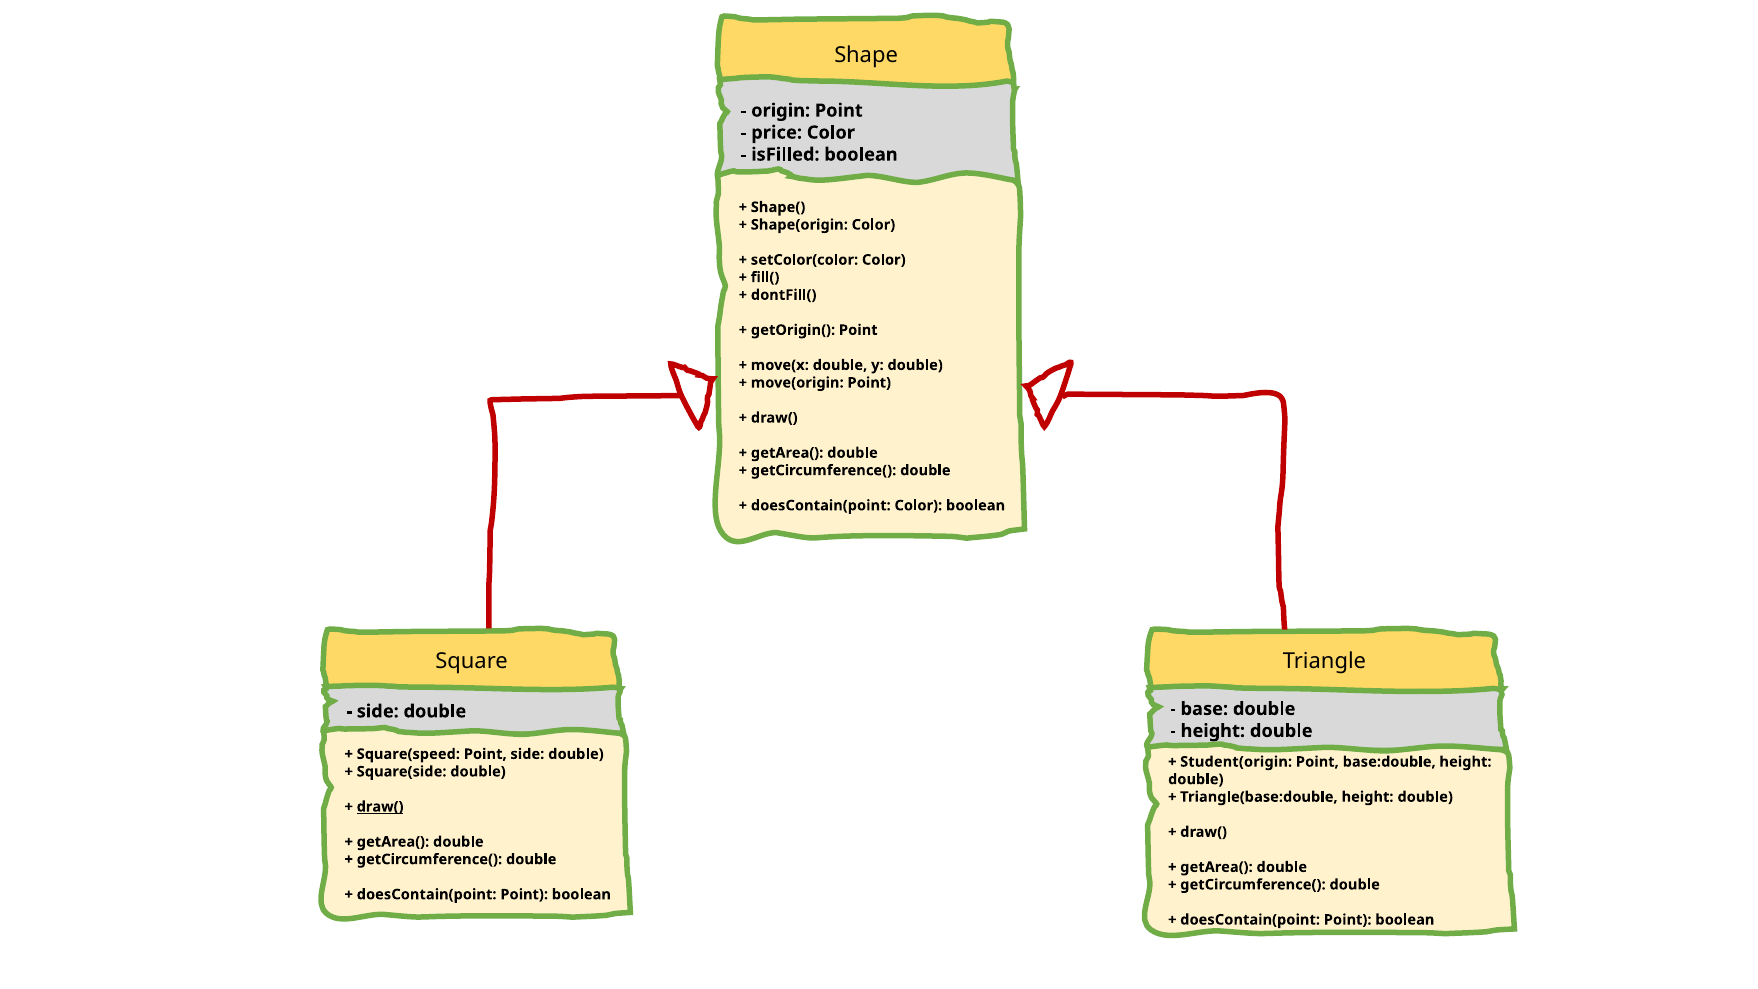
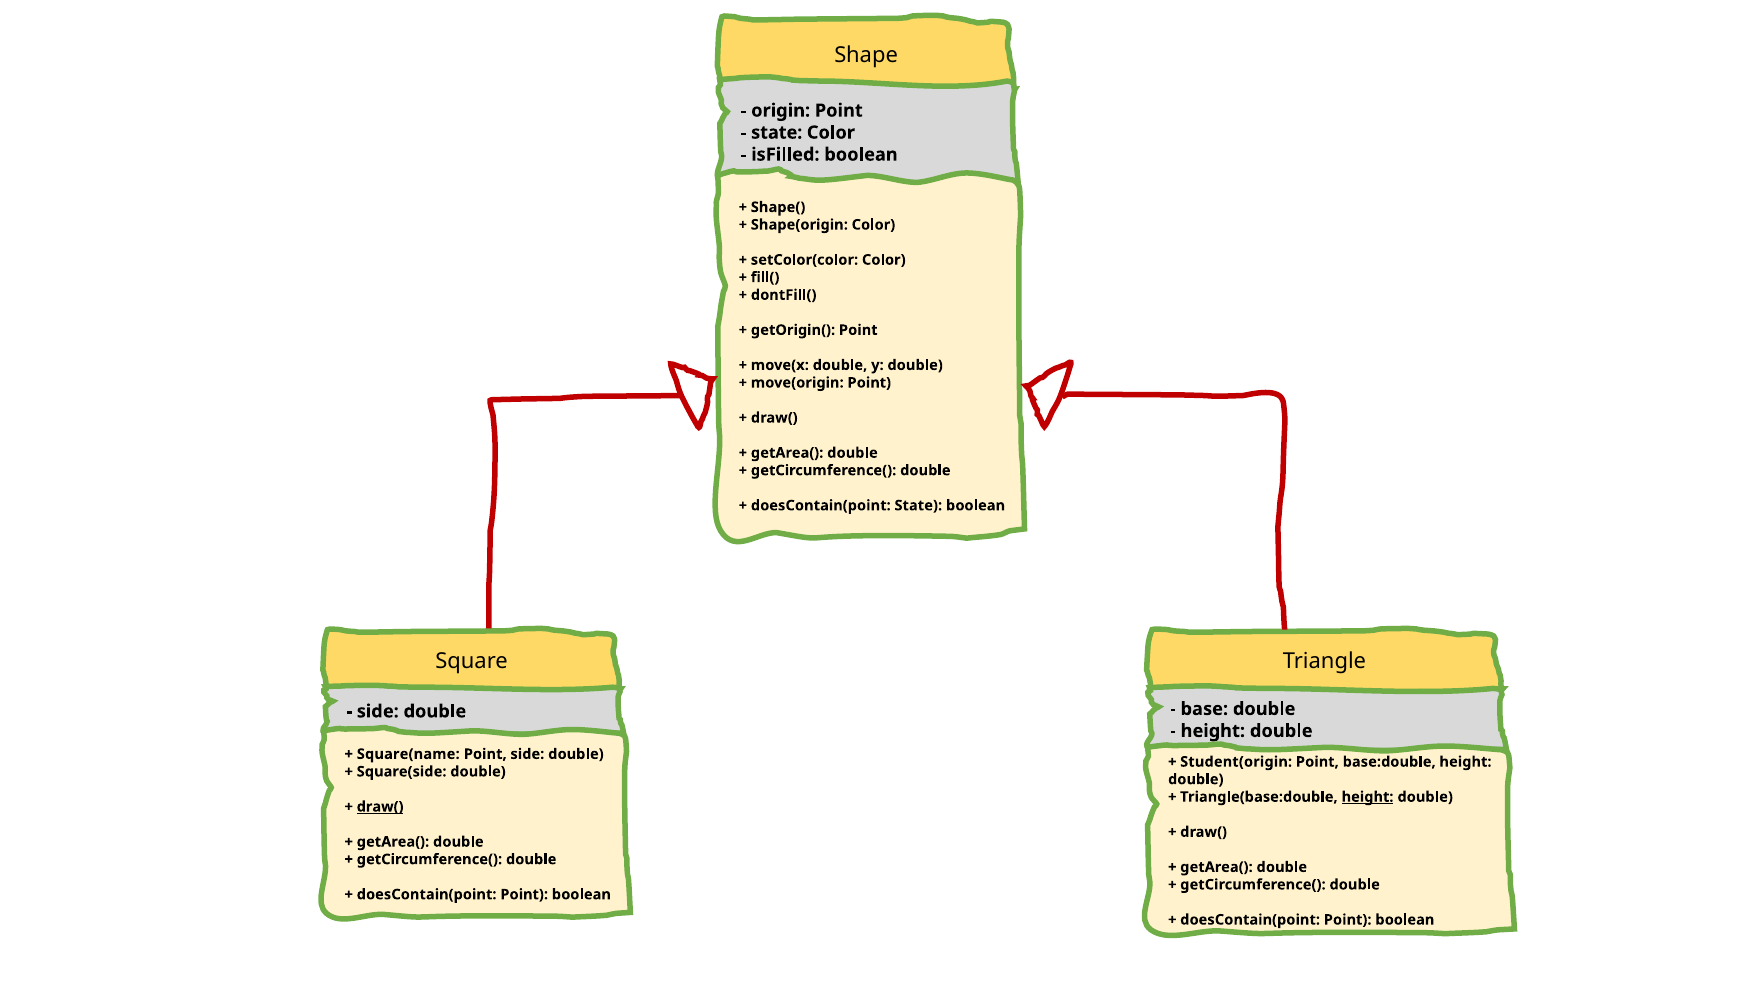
price: price -> state (777, 133)
doesContain(point Color: Color -> State (918, 505)
Square(speed: Square(speed -> Square(name (408, 754)
height underline: none -> present (1368, 797)
